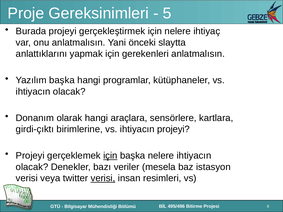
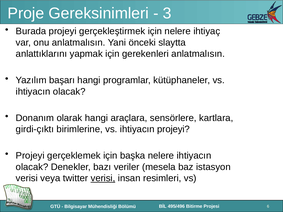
5: 5 -> 3 (167, 13)
Yazılım başka: başka -> başarı (62, 80)
için underline: present -> none (110, 156)
